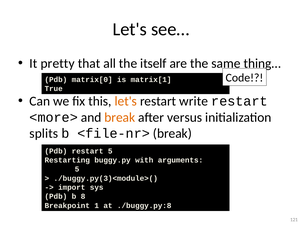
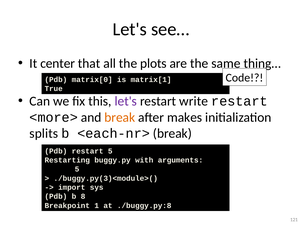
pretty: pretty -> center (58, 63)
itself: itself -> plots (153, 63)
let's colour: orange -> purple (126, 101)
versus: versus -> makes (185, 117)
<file-nr>: <file-nr> -> <each-nr> (114, 133)
